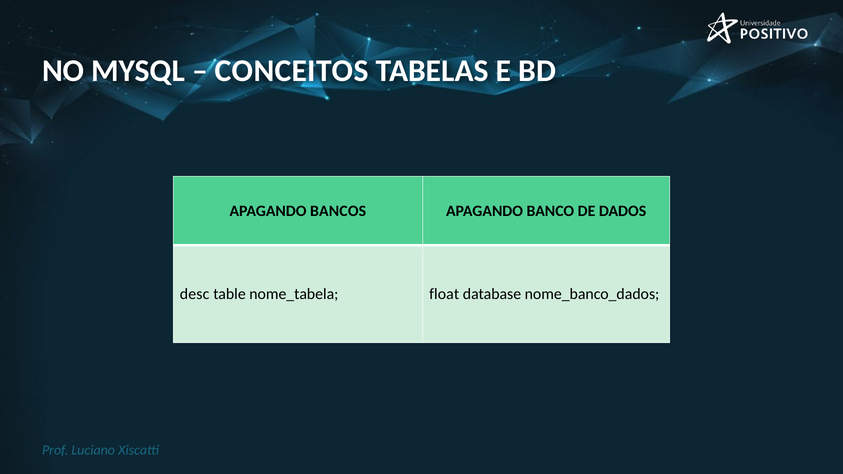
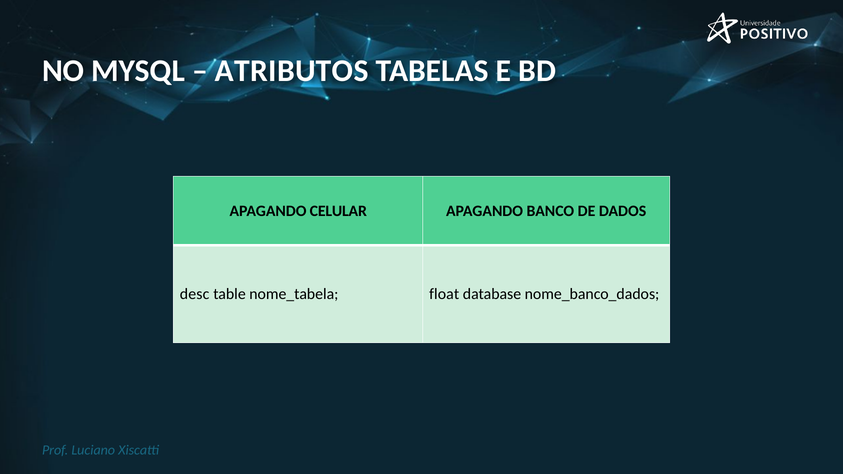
CONCEITOS: CONCEITOS -> ATRIBUTOS (292, 71)
BANCOS: BANCOS -> CELULAR (338, 211)
